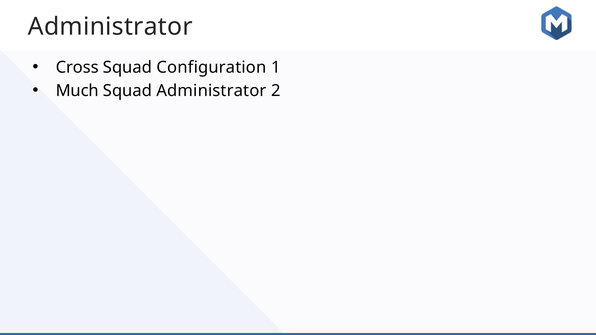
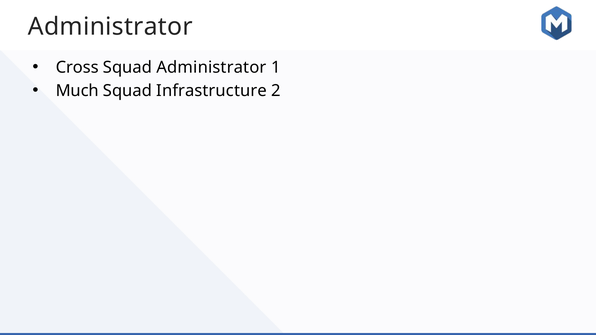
Squad Configuration: Configuration -> Administrator (211, 68)
Squad Administrator: Administrator -> Infrastructure (212, 91)
